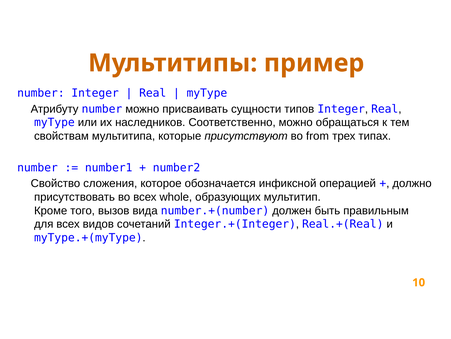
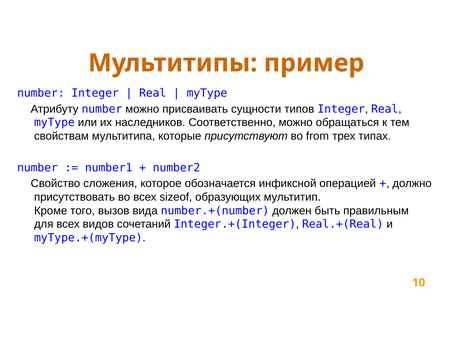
whole: whole -> sizeof (176, 197)
